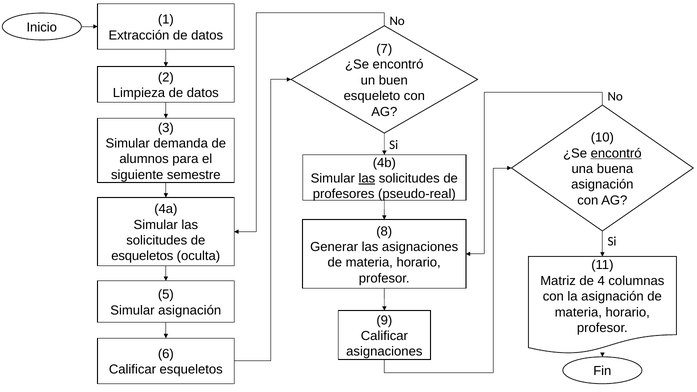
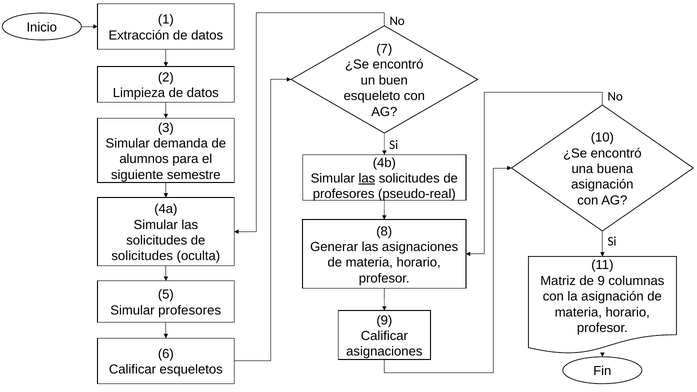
encontró underline: present -> none (616, 153)
esqueletos: esqueletos -> solicitudes (142, 256)
de 4: 4 -> 9 (601, 281)
Simular asignación: asignación -> profesores (190, 310)
